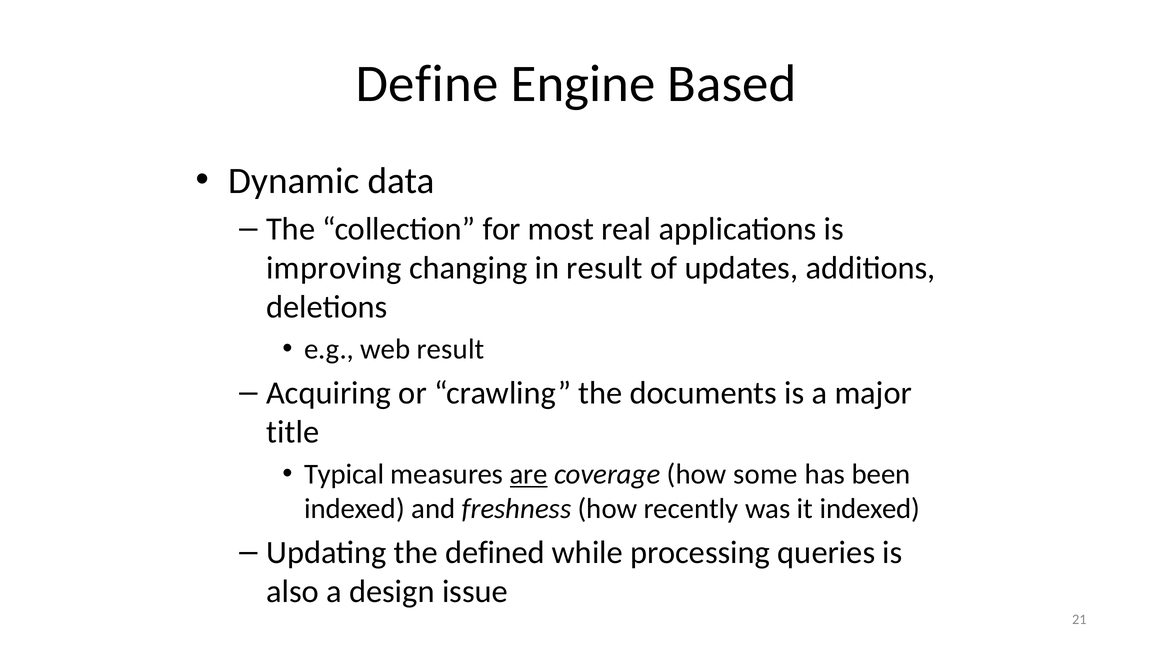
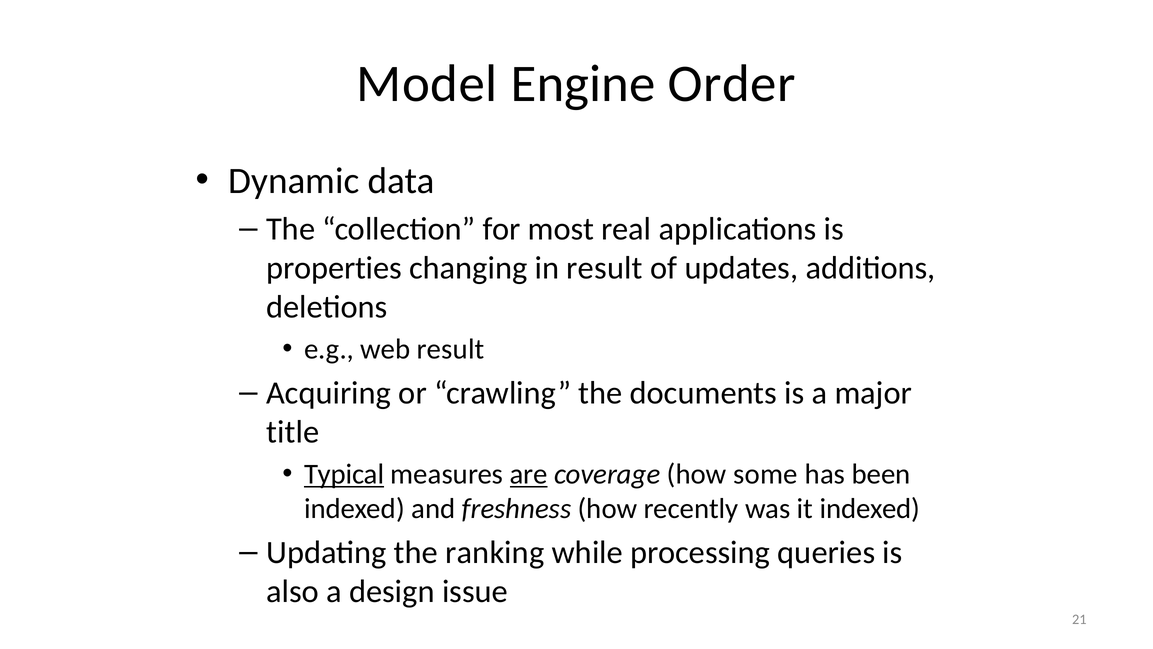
Define: Define -> Model (427, 84)
Based: Based -> Order (732, 84)
improving: improving -> properties (334, 268)
Typical underline: none -> present (344, 474)
defined: defined -> ranking (495, 552)
